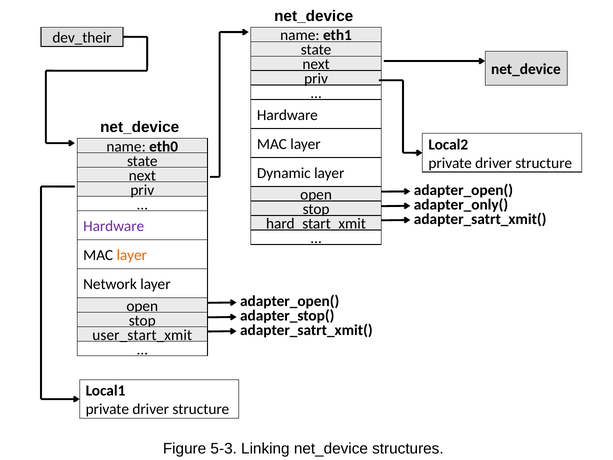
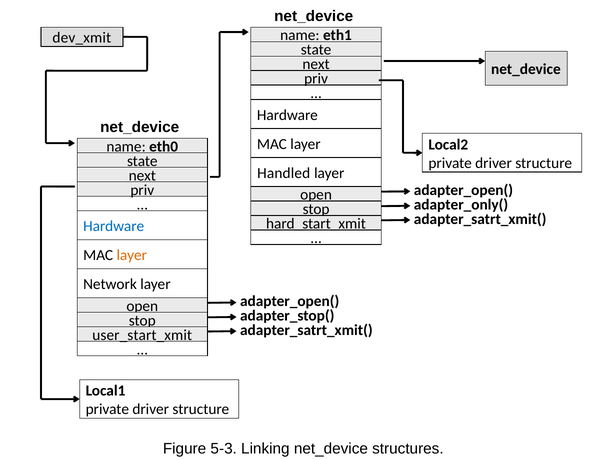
dev_their: dev_their -> dev_xmit (82, 38)
Dynamic: Dynamic -> Handled (284, 173)
Hardware colour: purple -> blue (114, 226)
